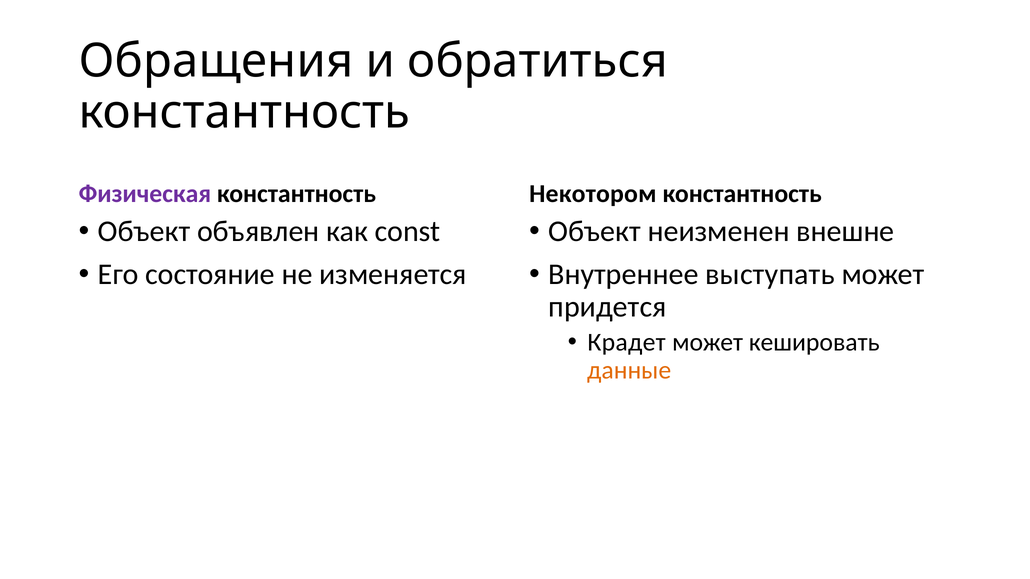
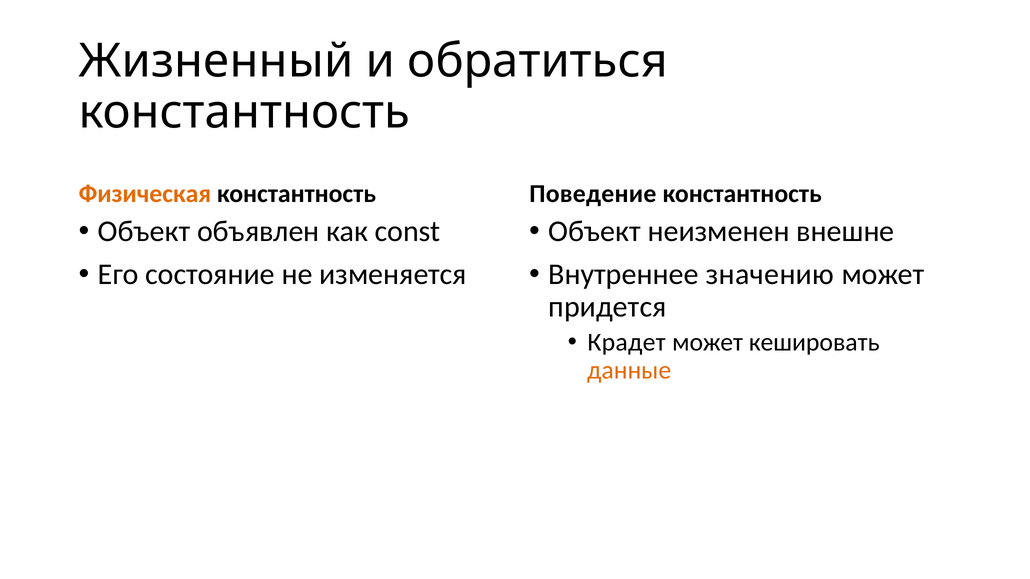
Обращения: Обращения -> Жизненный (216, 61)
Физическая colour: purple -> orange (145, 194)
Некотором: Некотором -> Поведение (593, 194)
выступать: выступать -> значению (770, 275)
